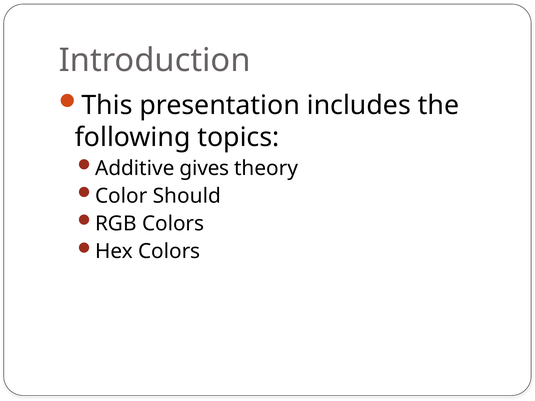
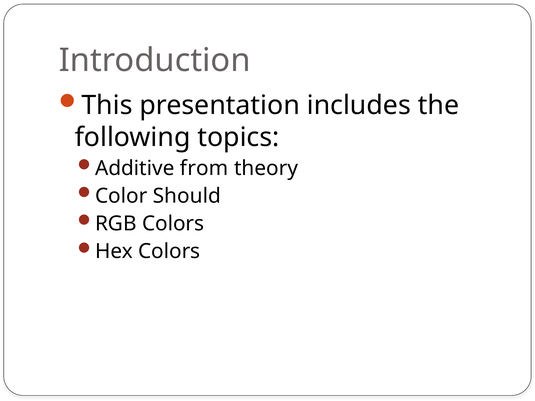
gives: gives -> from (204, 168)
